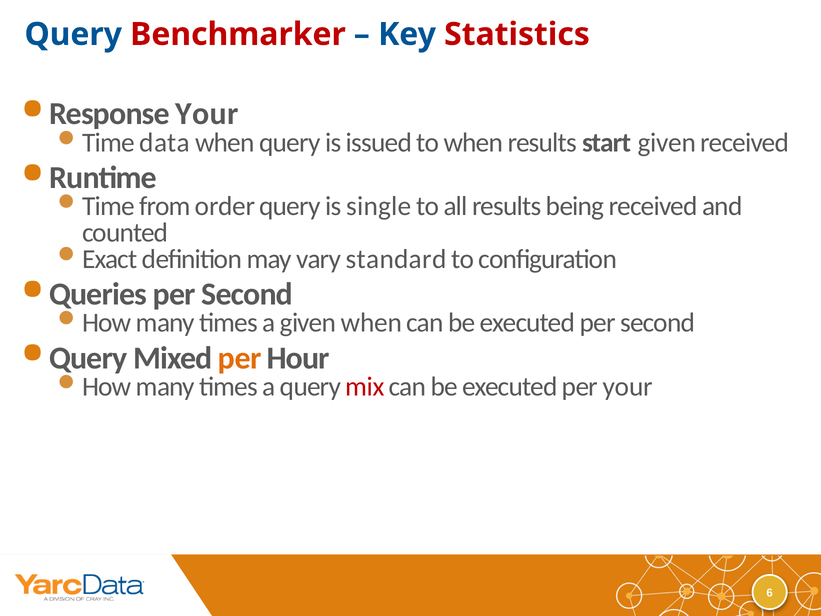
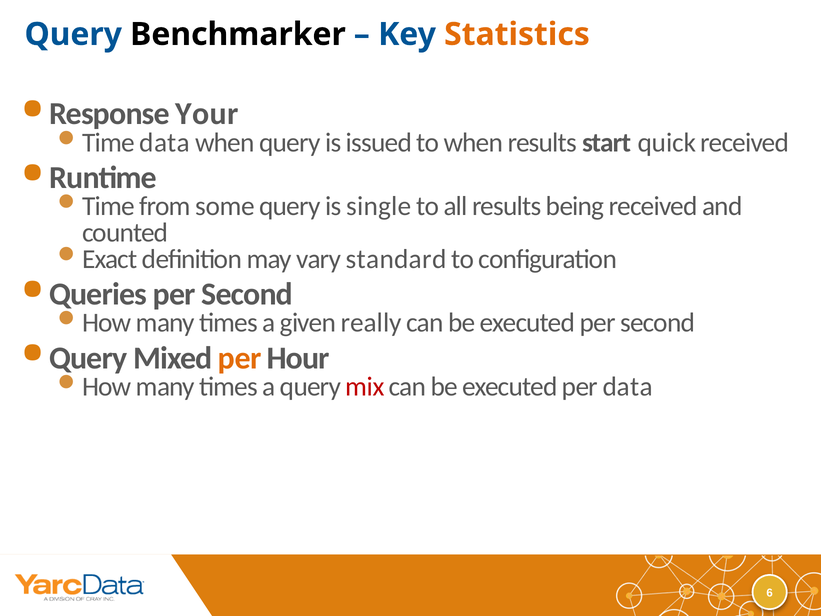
Benchmarker colour: red -> black (238, 34)
Statistics colour: red -> orange (517, 34)
start given: given -> quick (667, 143)
order: order -> some (225, 206)
given when: when -> really (371, 323)
per your: your -> data (628, 387)
